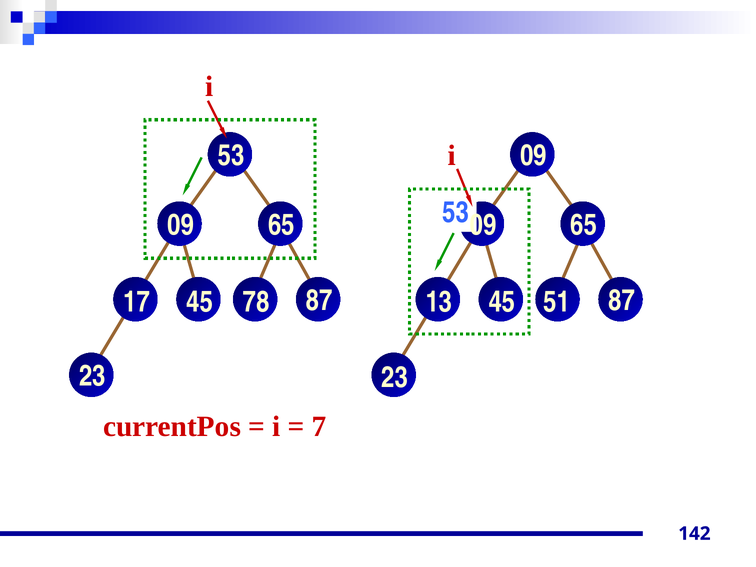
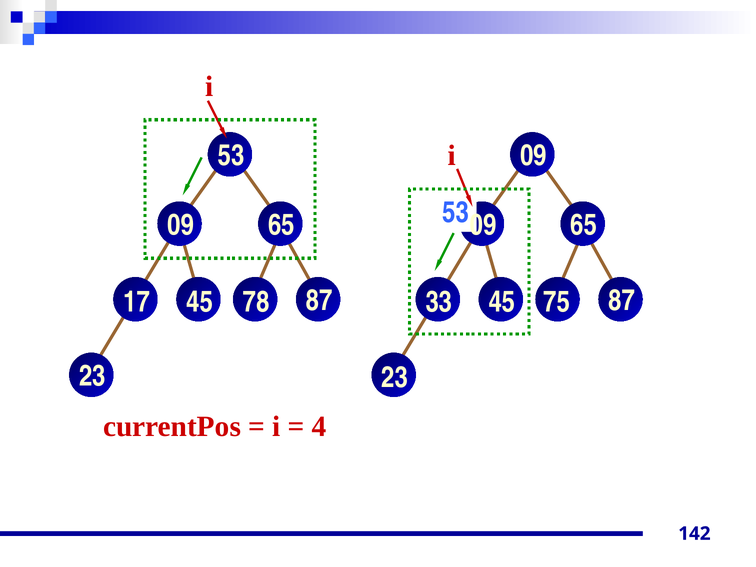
13: 13 -> 33 (439, 302)
51: 51 -> 75 (557, 302)
7: 7 -> 4 (319, 427)
